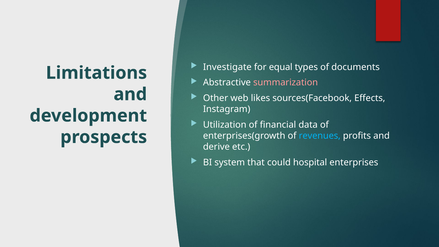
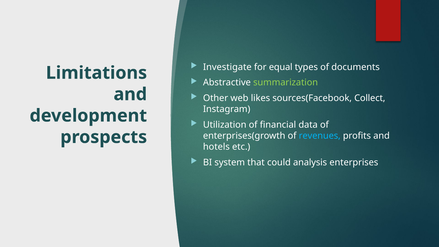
summarization colour: pink -> light green (286, 83)
Effects: Effects -> Collect (370, 98)
derive: derive -> hotels (216, 147)
hospital: hospital -> analysis (310, 162)
